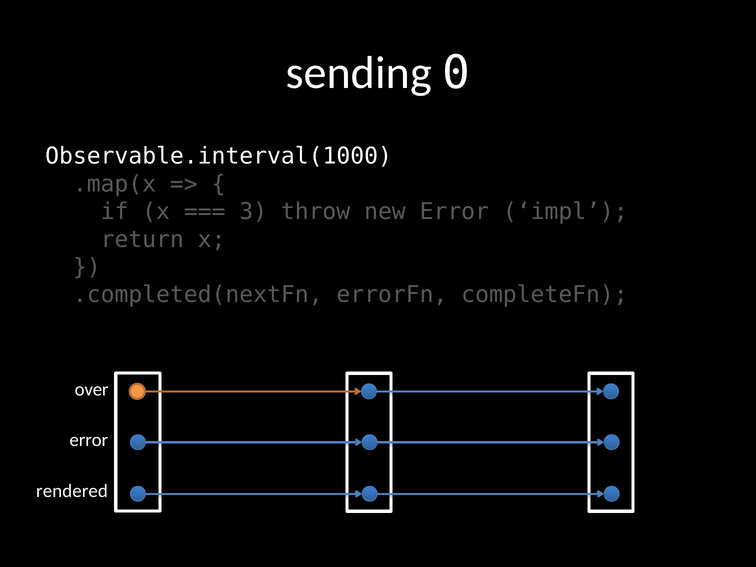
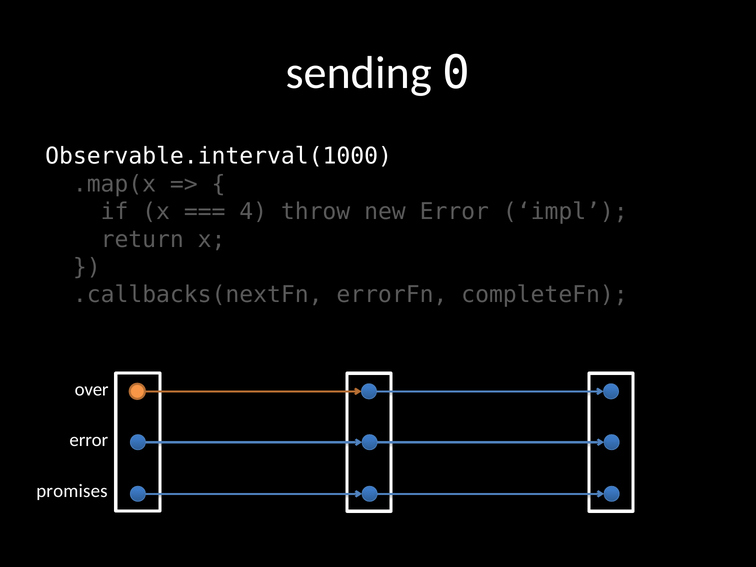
3: 3 -> 4 (253, 212)
.completed(nextFn: .completed(nextFn -> .callbacks(nextFn (198, 295)
rendered: rendered -> promises (72, 491)
